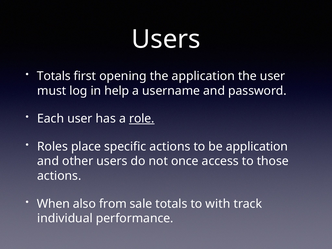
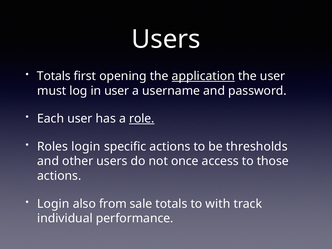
application underline: none -> present (203, 76)
in help: help -> user (117, 91)
Roles place: place -> login (86, 147)
be application: application -> thresholds (257, 147)
When: When -> Login (53, 204)
